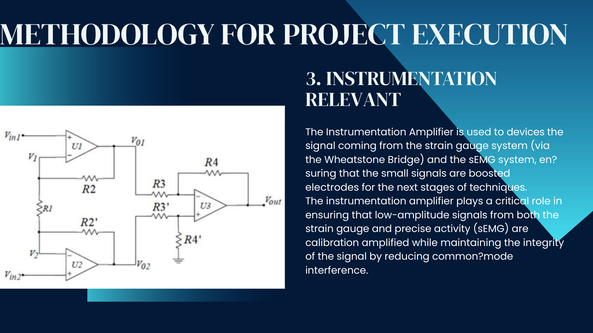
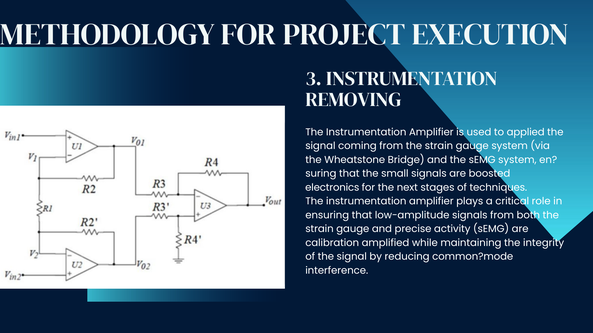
RELEVANT: RELEVANT -> REMOVING (353, 100)
devices: devices -> applied (526, 132)
electrodes: electrodes -> electronics (332, 188)
